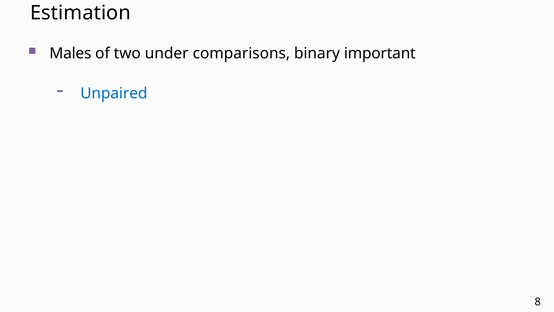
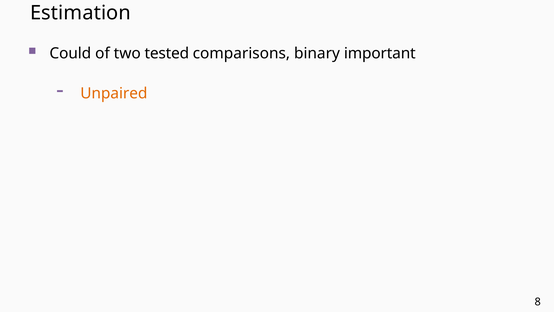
Males: Males -> Could (70, 53)
under: under -> tested (167, 53)
Unpaired colour: blue -> orange (114, 93)
